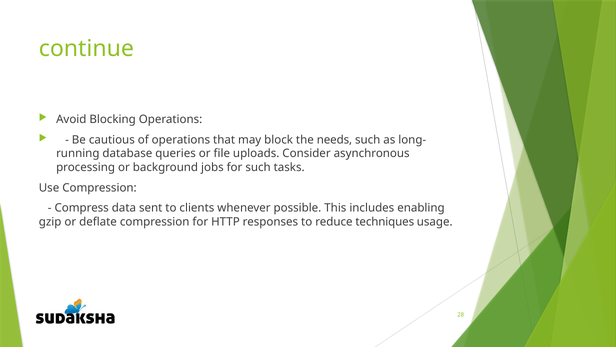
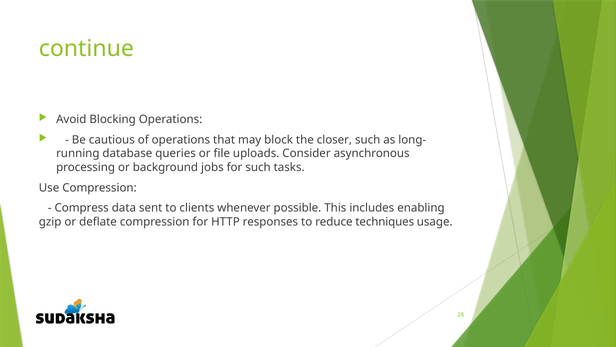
needs: needs -> closer (334, 139)
